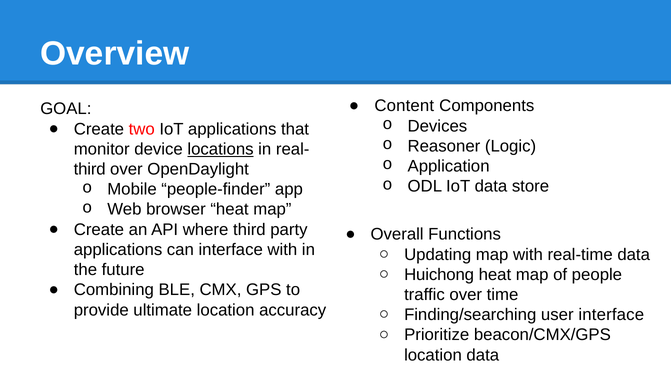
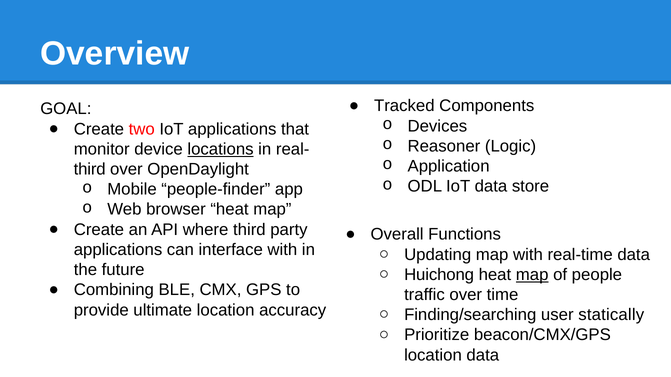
Content: Content -> Tracked (404, 106)
map underline: none -> present (532, 275)
user interface: interface -> statically (611, 315)
